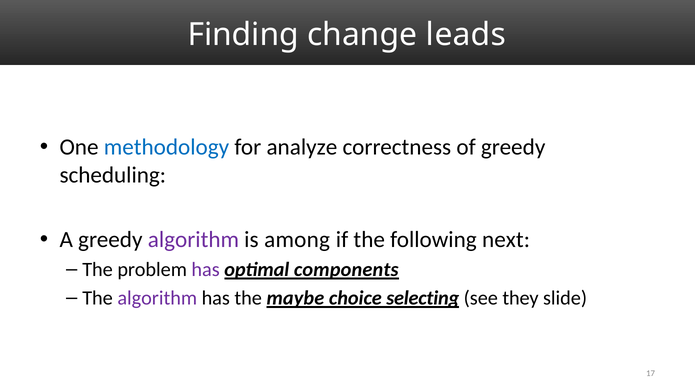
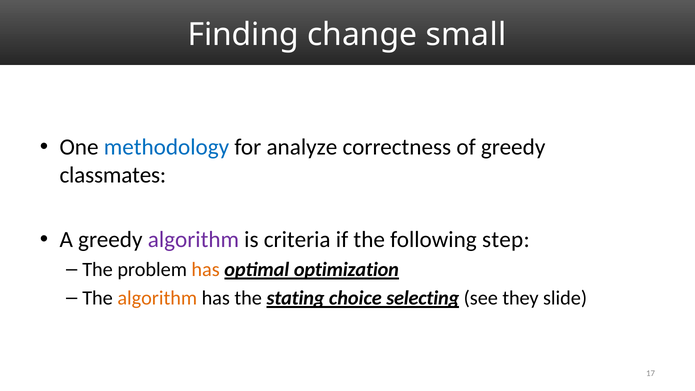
leads: leads -> small (466, 35)
scheduling: scheduling -> classmates (113, 175)
among: among -> criteria (297, 240)
next: next -> step (506, 240)
has colour: purple -> orange (206, 270)
components: components -> optimization (346, 270)
algorithm colour: purple -> orange (157, 298)
maybe: maybe -> stating (296, 298)
